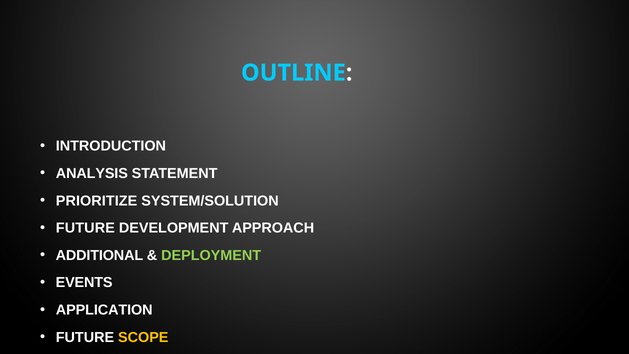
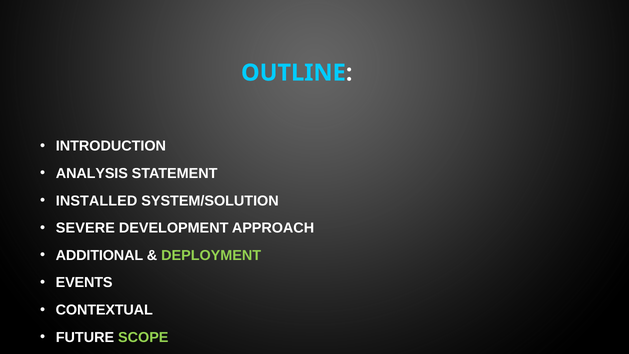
PRIORITIZE: PRIORITIZE -> INSTALLED (97, 201)
FUTURE: FUTURE -> SEVERE (85, 228)
APPLICATION: APPLICATION -> CONTEXTUAL (104, 310)
SCOPE colour: yellow -> light green (143, 337)
